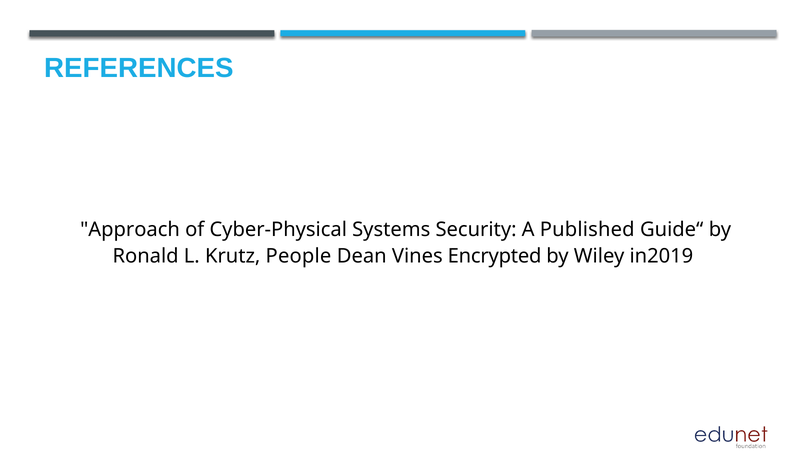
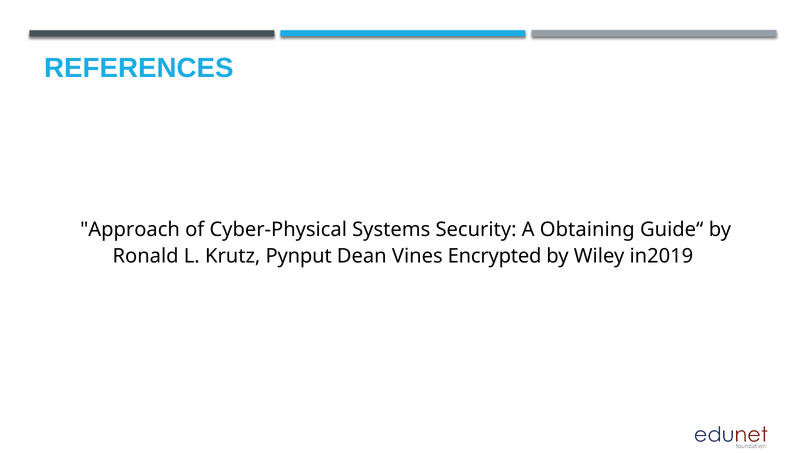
Published: Published -> Obtaining (587, 230)
People: People -> Pynput (299, 256)
